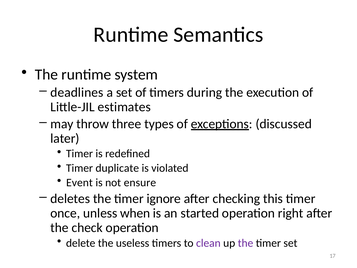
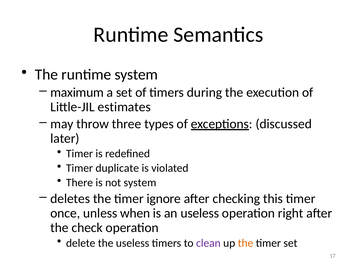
deadlines: deadlines -> maximum (77, 92)
Event: Event -> There (79, 182)
not ensure: ensure -> system (140, 182)
an started: started -> useless (200, 213)
the colour: purple -> orange (246, 243)
